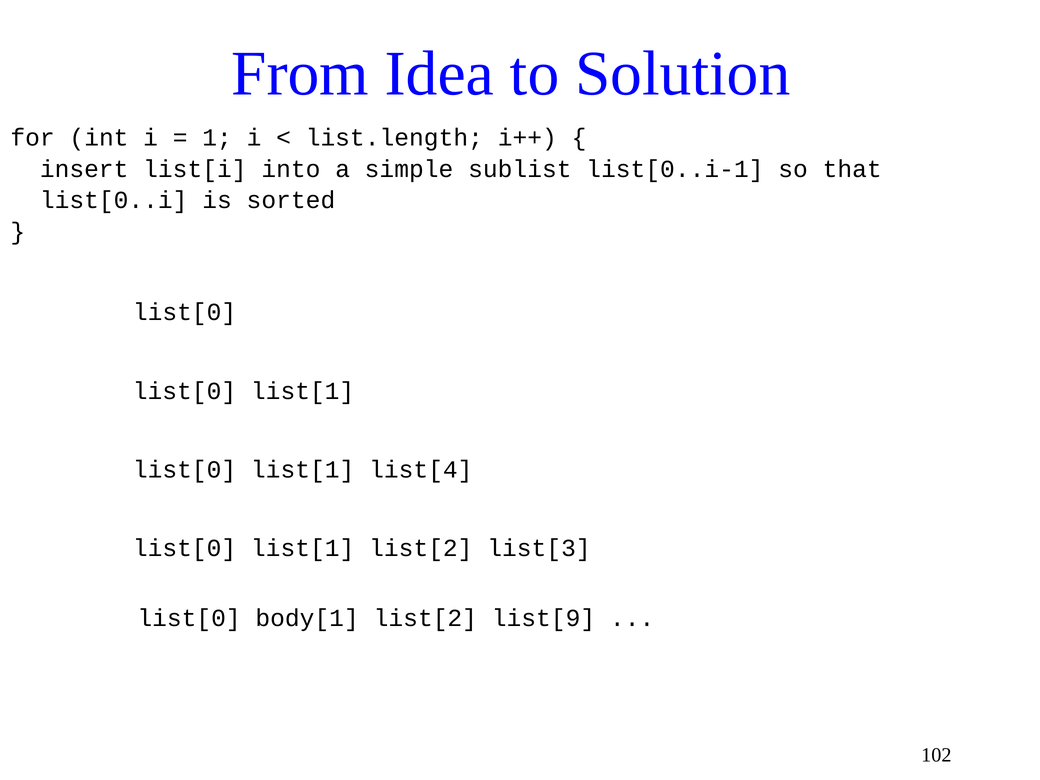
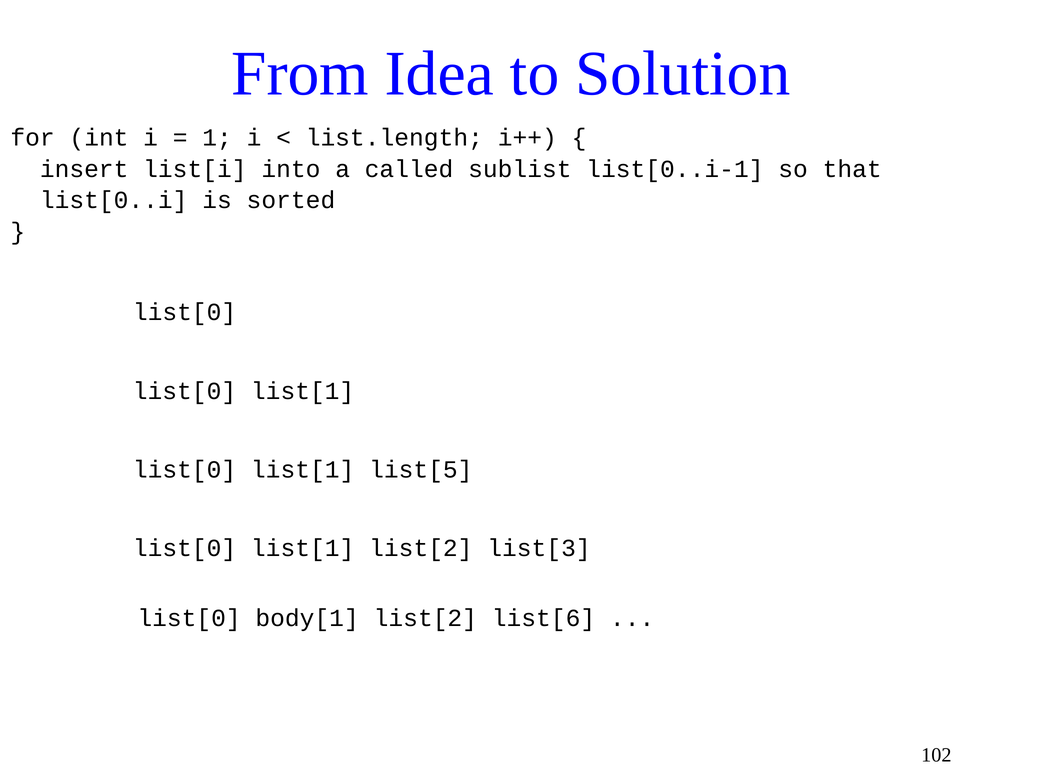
simple: simple -> called (409, 169)
list[4: list[4 -> list[5 (421, 470)
list[9: list[9 -> list[6 (543, 618)
